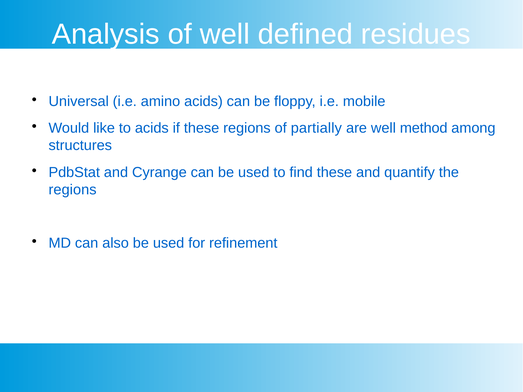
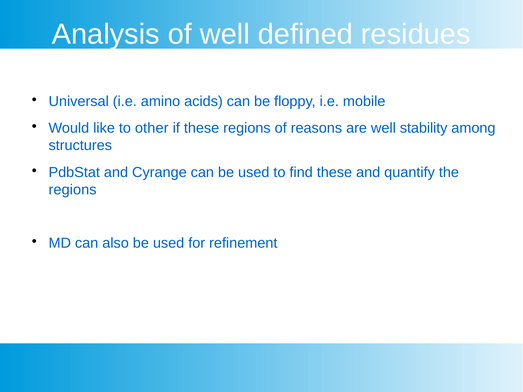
to acids: acids -> other (152, 128)
partially: partially -> reasons (316, 128)
method: method -> stability (424, 128)
